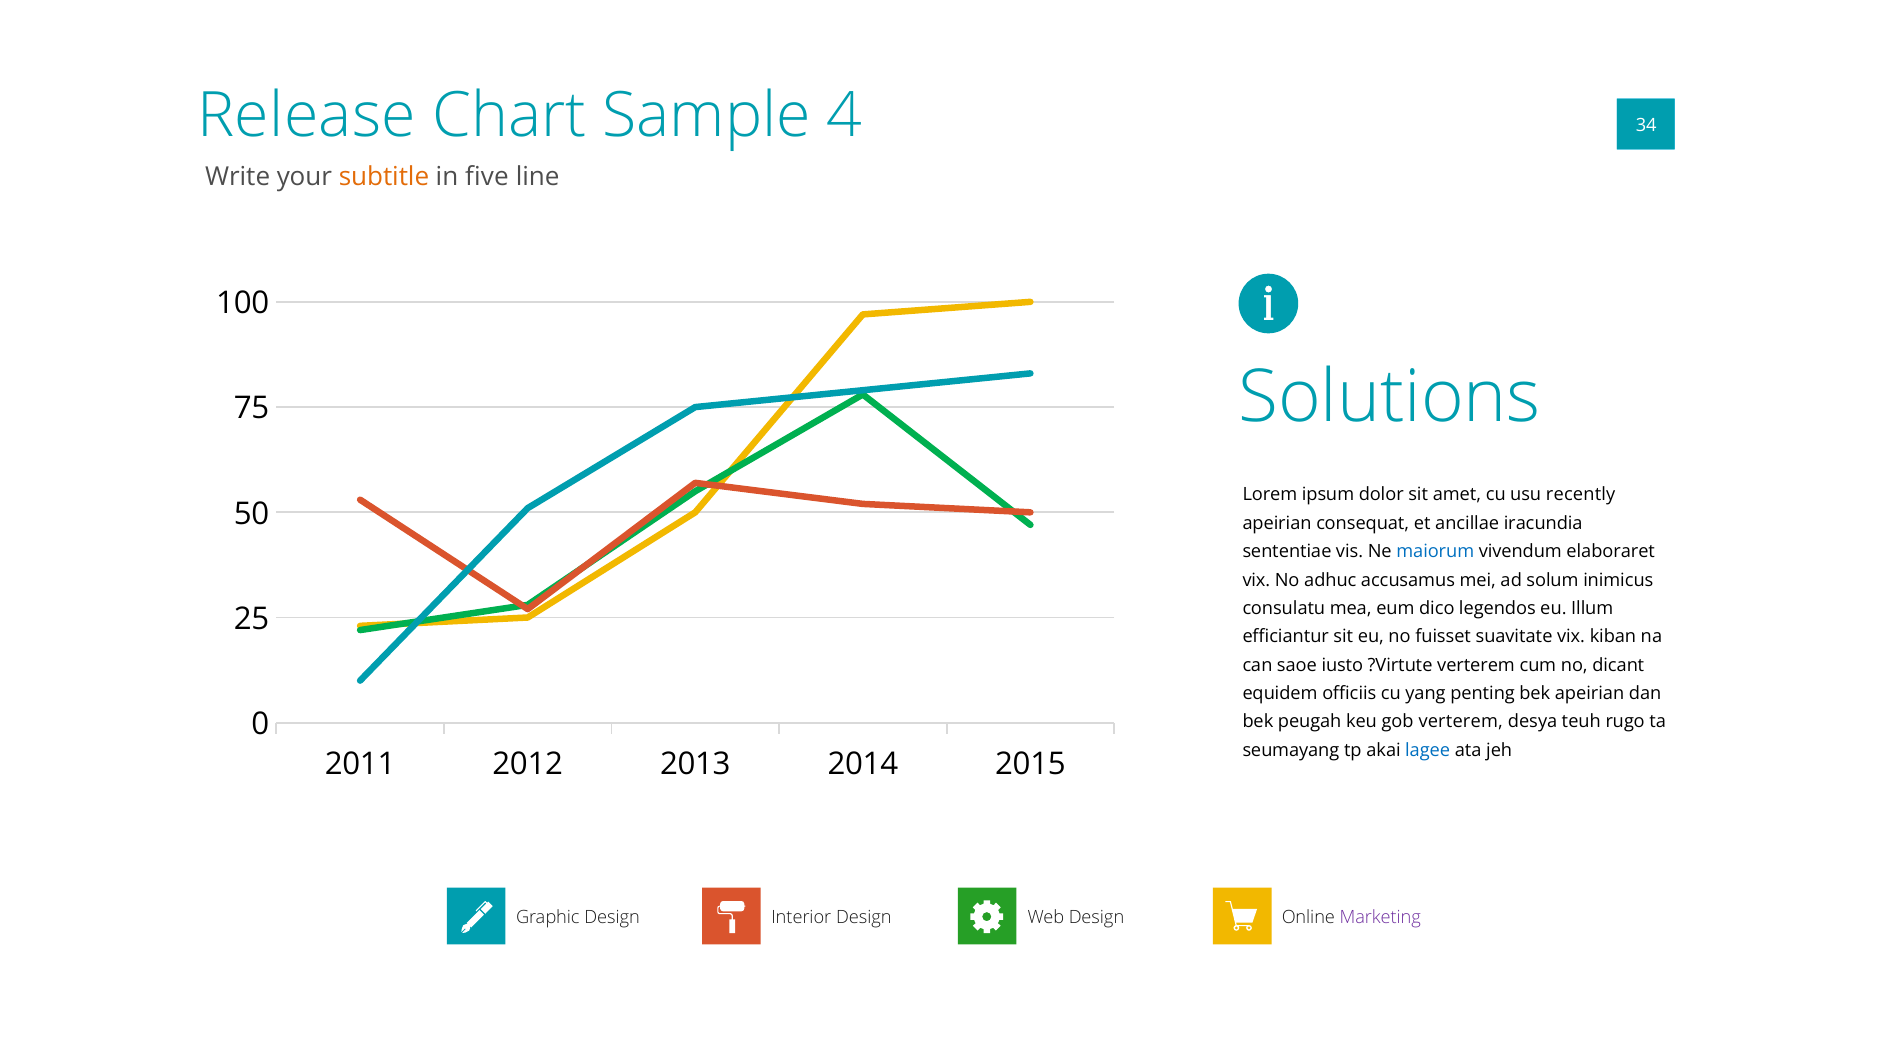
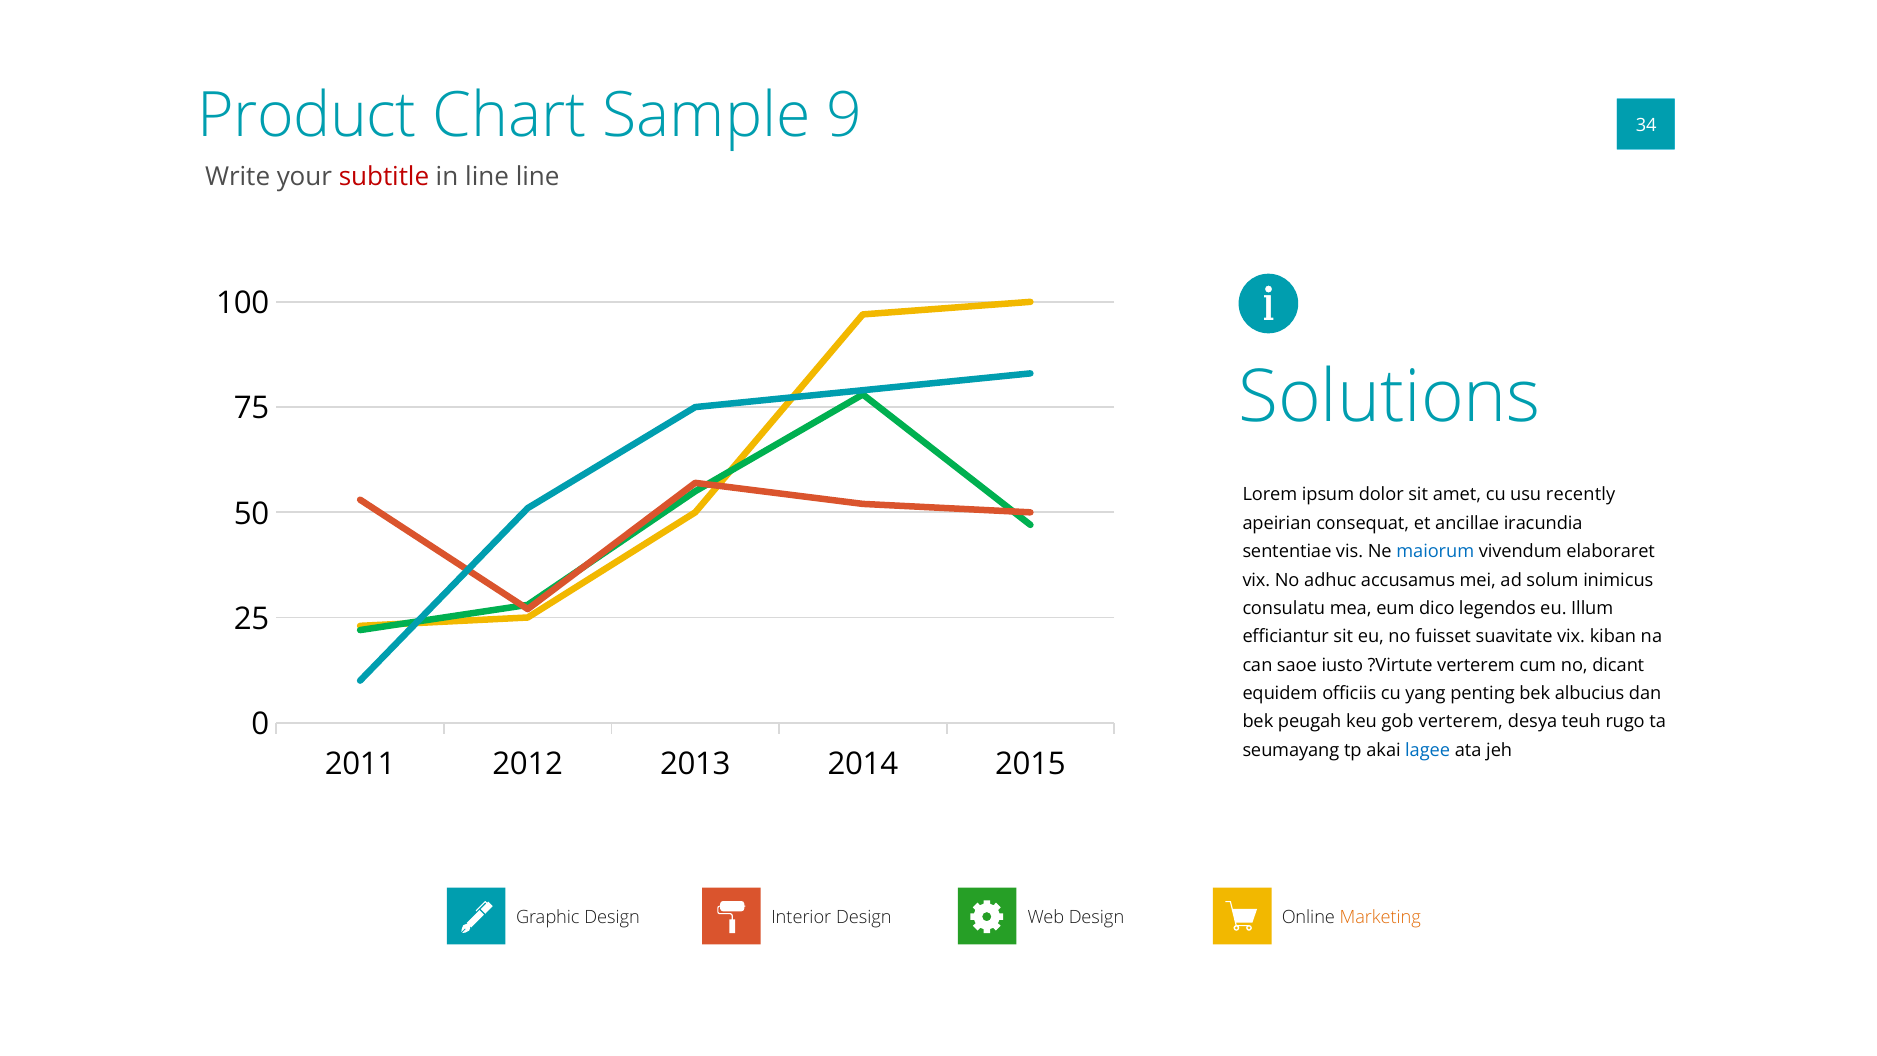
Release: Release -> Product (307, 116)
4: 4 -> 9 (845, 116)
subtitle colour: orange -> red (384, 177)
in five: five -> line (487, 177)
bek apeirian: apeirian -> albucius (1590, 693)
Marketing colour: purple -> orange (1380, 918)
